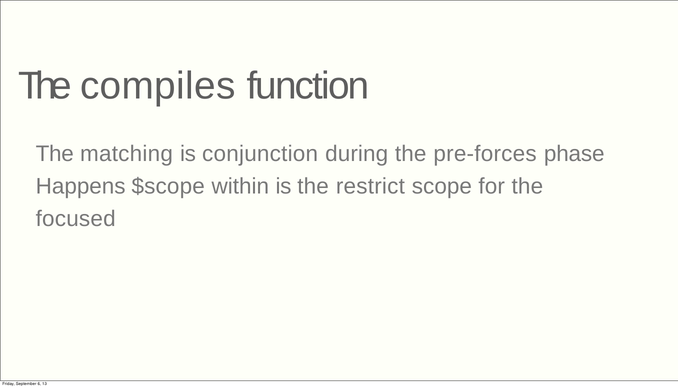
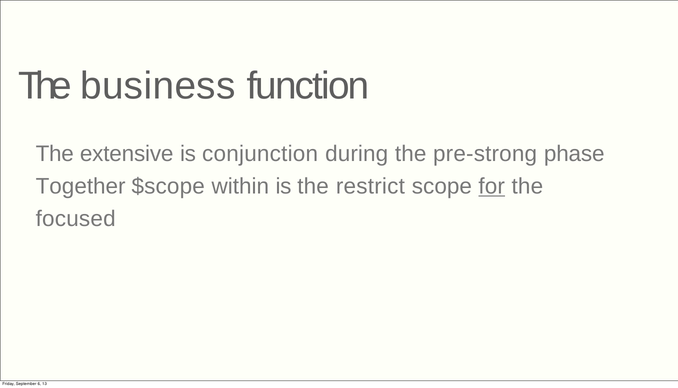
compiles: compiles -> business (158, 86)
matching: matching -> extensive (127, 154)
pre-forces: pre-forces -> pre-strong (485, 154)
Happens: Happens -> Together (81, 187)
for underline: none -> present (492, 187)
